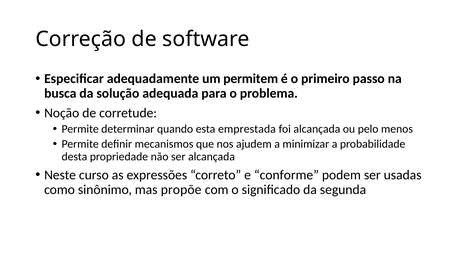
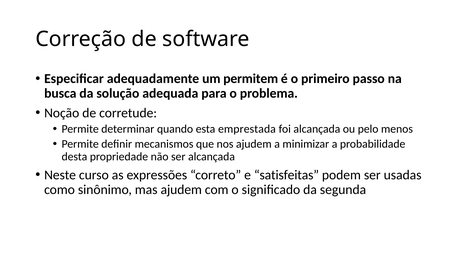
conforme: conforme -> satisfeitas (287, 175)
mas propõe: propõe -> ajudem (181, 189)
